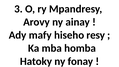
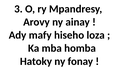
resy: resy -> loza (96, 35)
